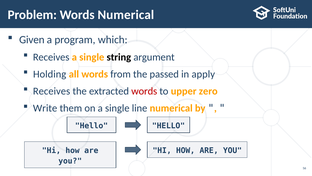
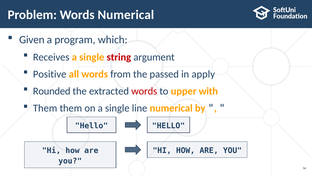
string colour: black -> red (119, 57)
Holding: Holding -> Positive (50, 74)
Receives: Receives -> Rounded (52, 91)
zero: zero -> with (208, 91)
Write: Write -> Them (45, 108)
